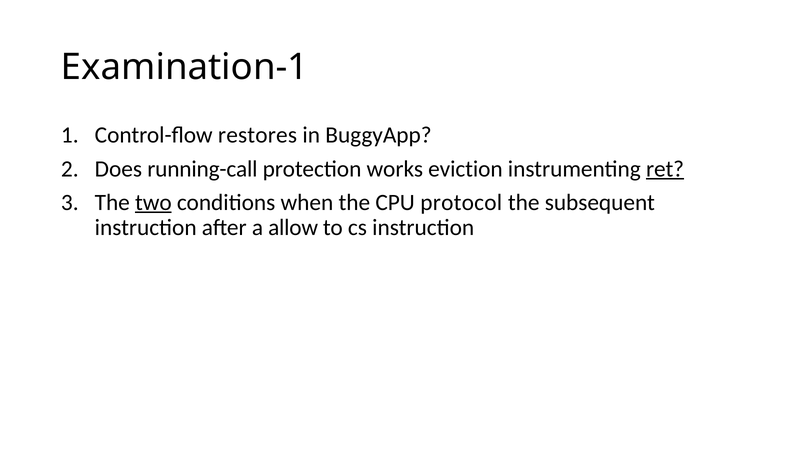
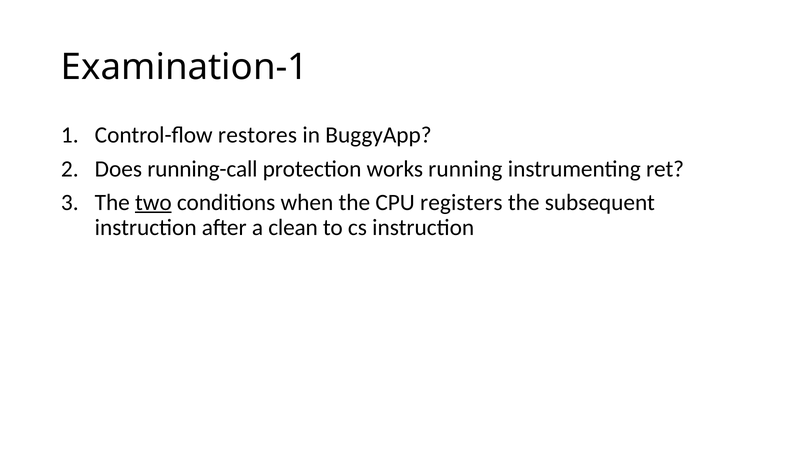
eviction: eviction -> running (465, 169)
ret underline: present -> none (665, 169)
protocol: protocol -> registers (461, 202)
allow: allow -> clean (293, 228)
